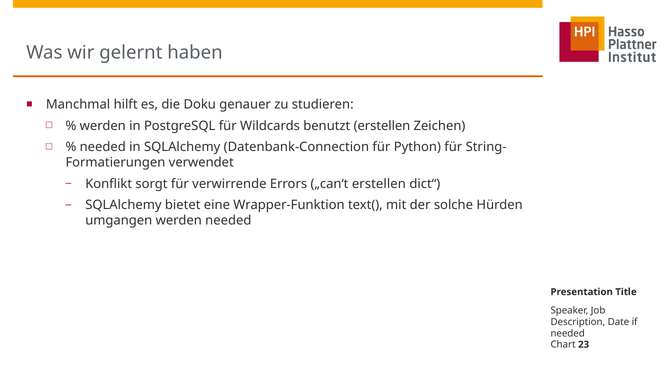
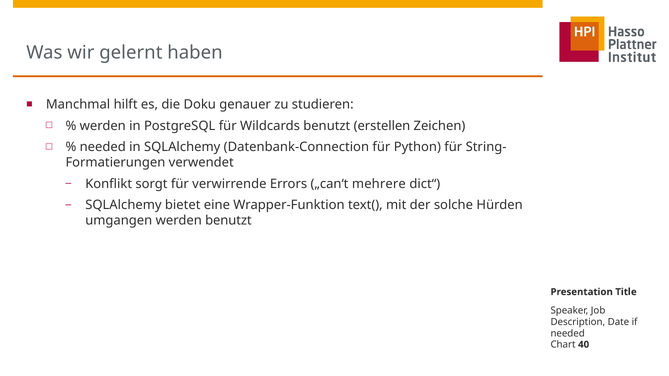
„can‘t erstellen: erstellen -> mehrere (379, 184)
werden needed: needed -> benutzt (228, 221)
23: 23 -> 40 (584, 345)
